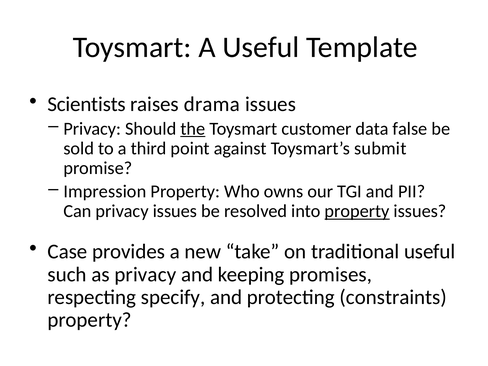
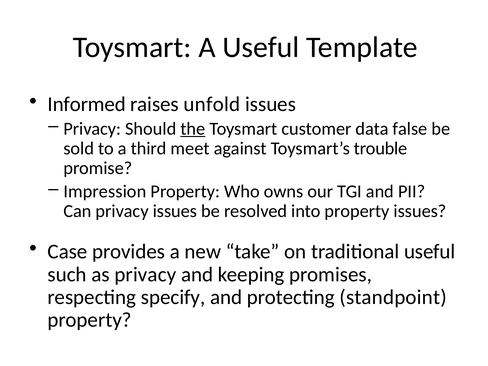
Scientists: Scientists -> Informed (87, 104)
drama: drama -> unfold (212, 104)
point: point -> meet (190, 148)
submit: submit -> trouble (381, 148)
property underline: present -> none (357, 211)
constraints: constraints -> standpoint (393, 297)
